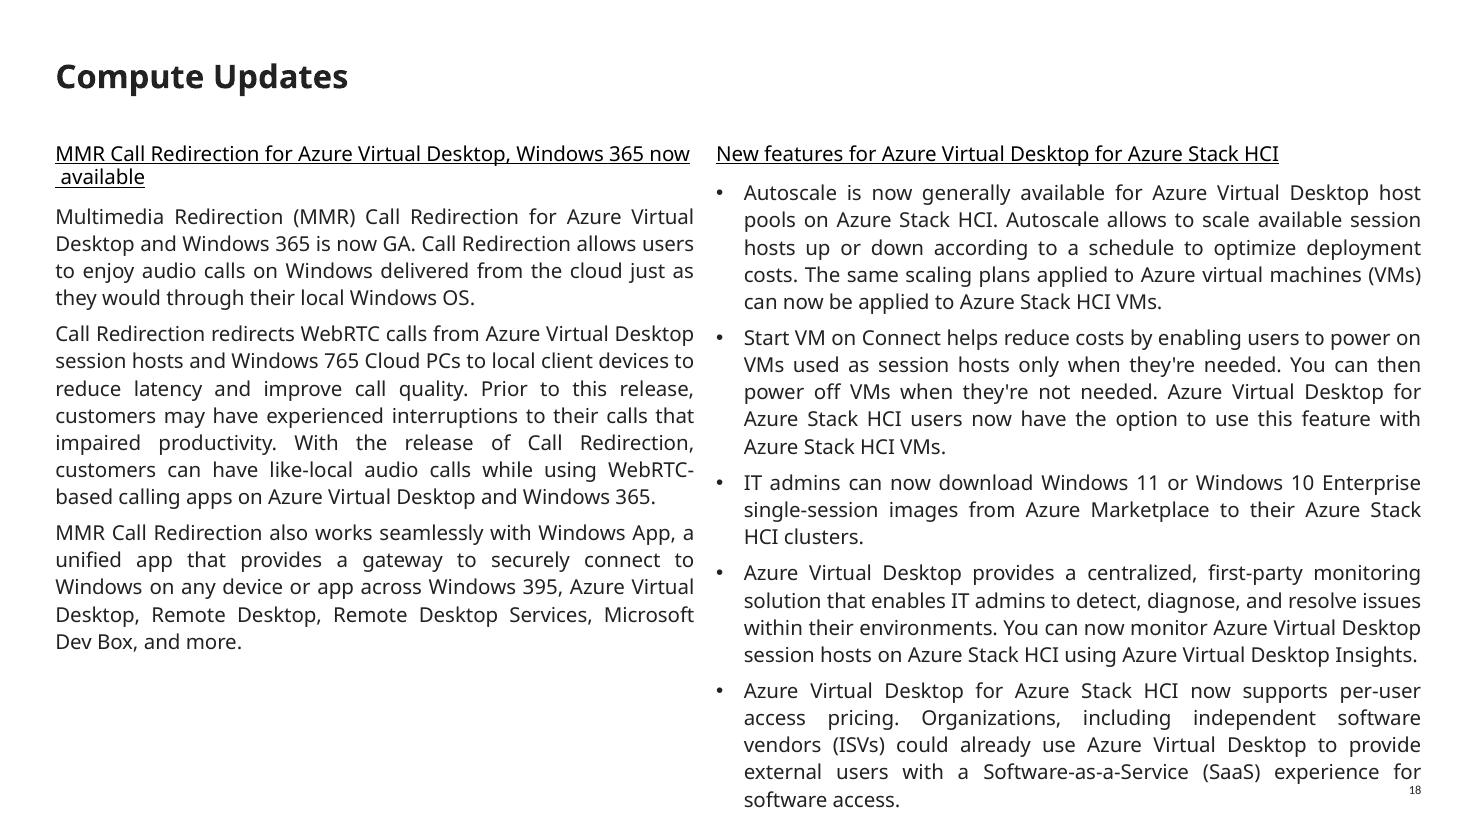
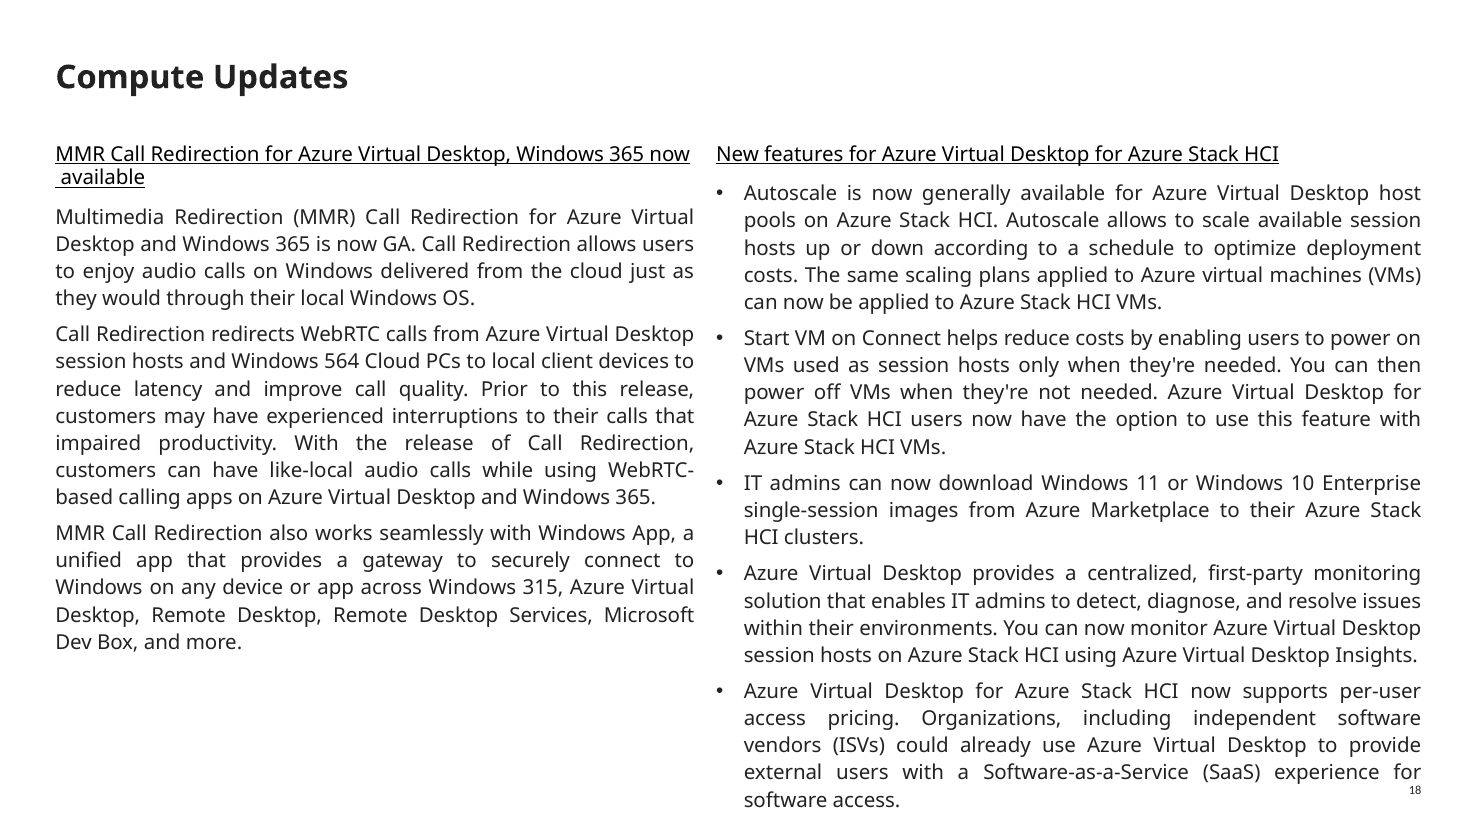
765: 765 -> 564 (342, 362)
395: 395 -> 315 (543, 588)
